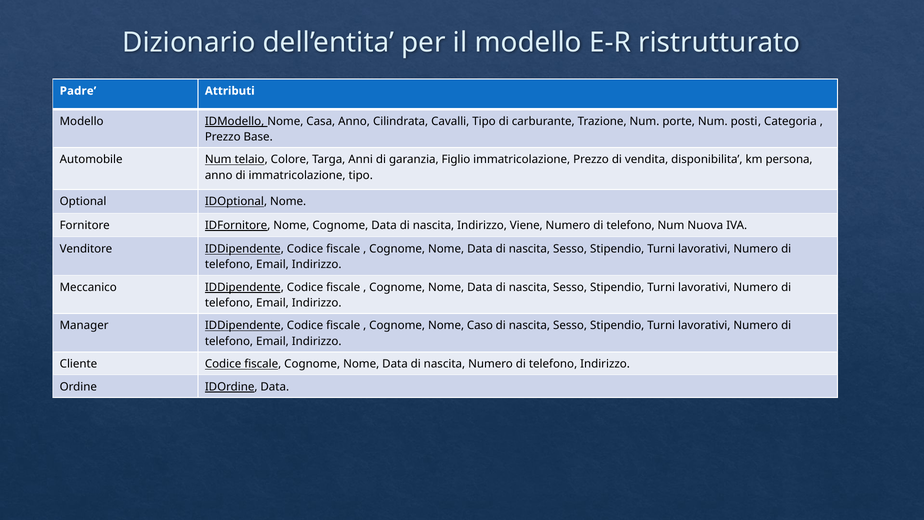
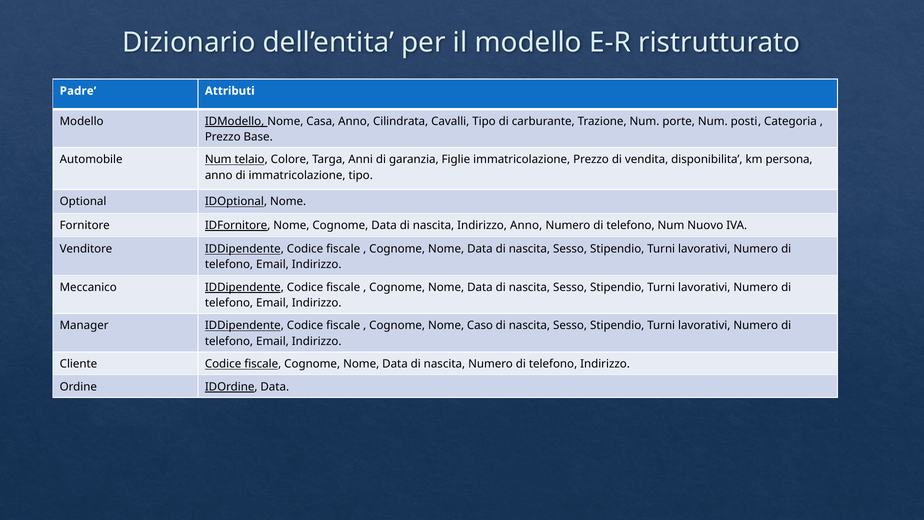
Figlio: Figlio -> Figlie (456, 160)
Indirizzo Viene: Viene -> Anno (526, 225)
Nuova: Nuova -> Nuovo (705, 225)
